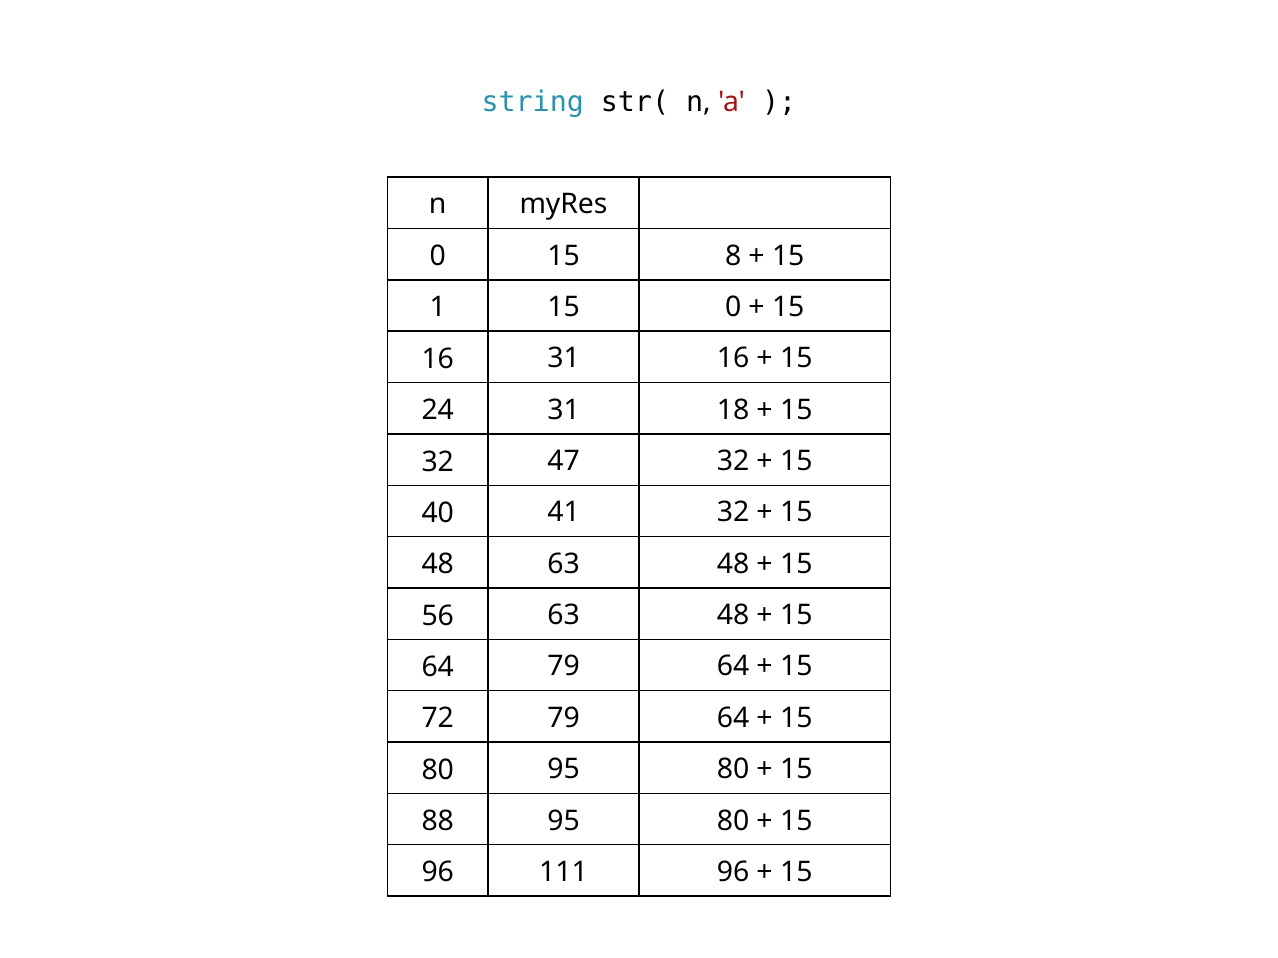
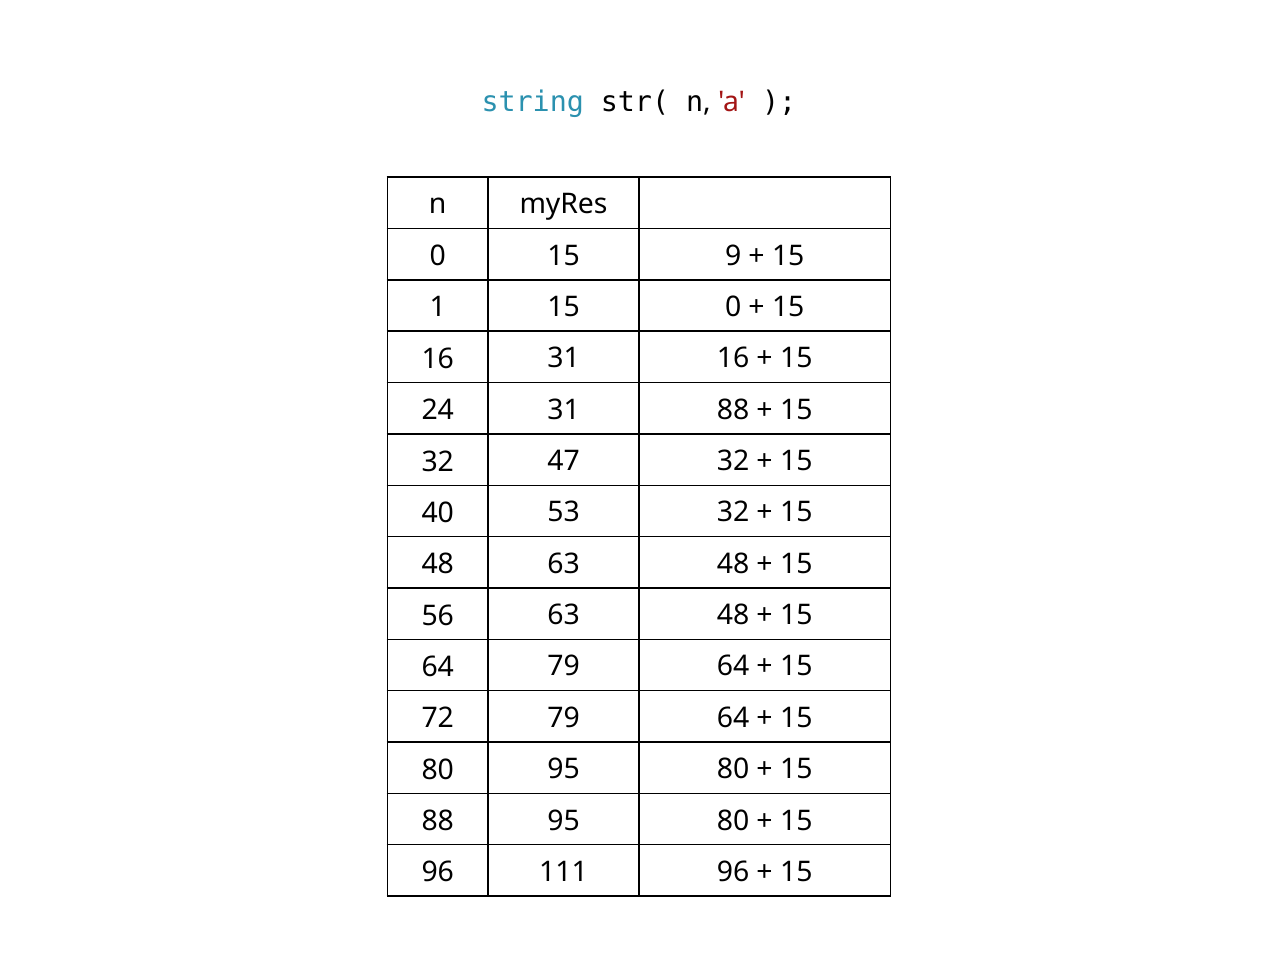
8: 8 -> 9 (733, 256)
31 18: 18 -> 88 (733, 410)
41: 41 -> 53 (564, 513)
